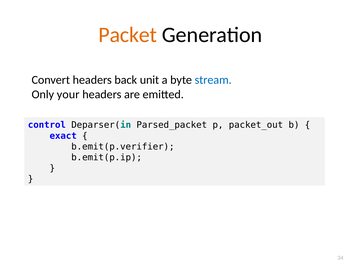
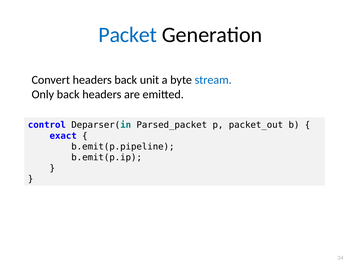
Packet colour: orange -> blue (128, 35)
Only your: your -> back (68, 95)
b.emit(p.verifier: b.emit(p.verifier -> b.emit(p.pipeline (123, 147)
